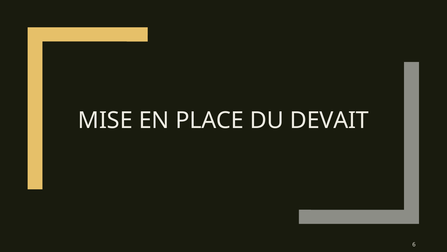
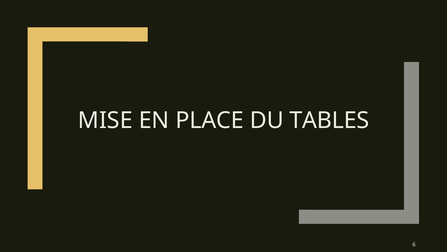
DEVAIT: DEVAIT -> TABLES (329, 120)
